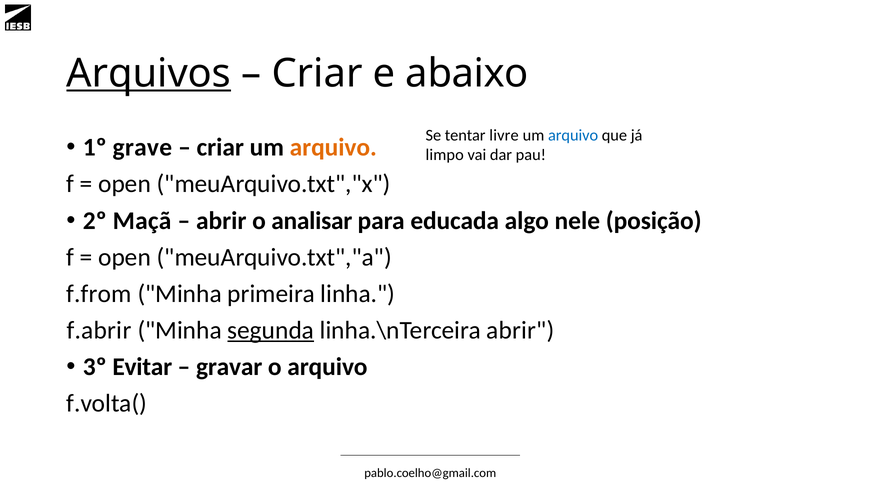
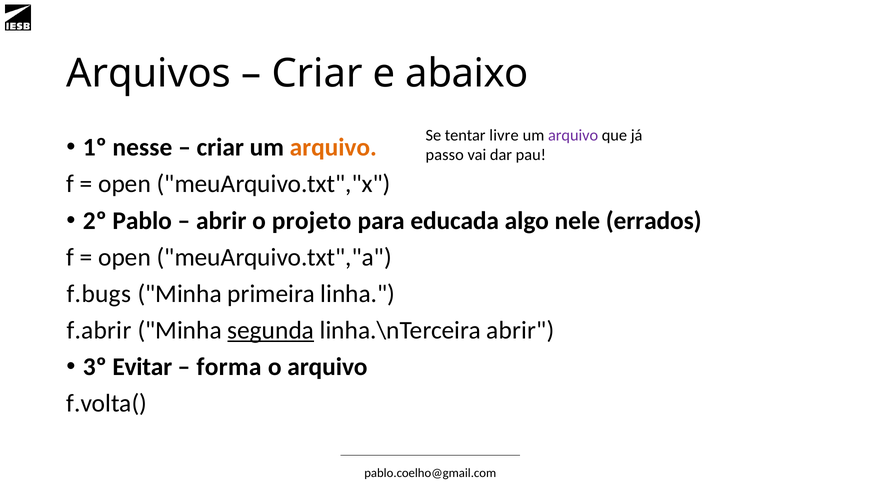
Arquivos underline: present -> none (149, 73)
arquivo colour: blue -> purple (573, 135)
grave: grave -> nesse (142, 147)
limpo: limpo -> passo (445, 155)
Maçã: Maçã -> Pablo (142, 220)
analisar: analisar -> projeto (312, 220)
posição: posição -> errados (654, 220)
f.from: f.from -> f.bugs (99, 293)
gravar: gravar -> forma (229, 366)
